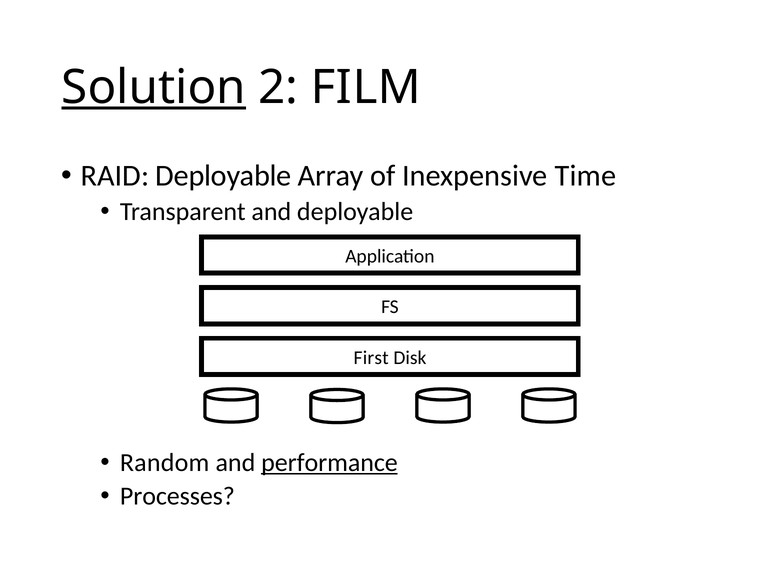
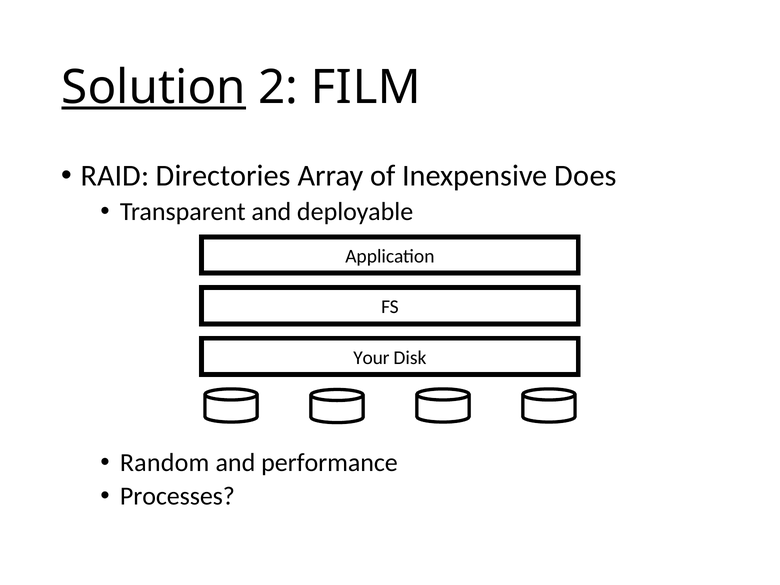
RAID Deployable: Deployable -> Directories (223, 176)
Time: Time -> Does (586, 176)
First: First -> Your (371, 358)
performance underline: present -> none (329, 463)
